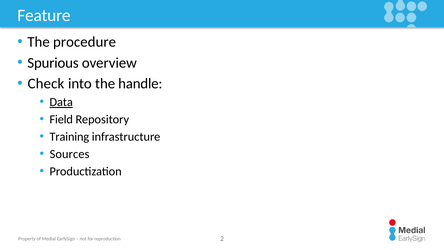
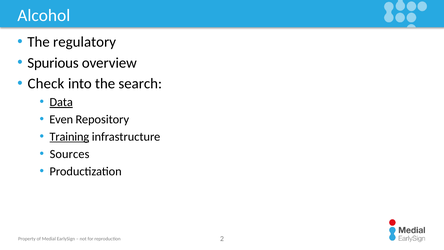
Feature: Feature -> Alcohol (44, 15)
procedure: procedure -> regulatory (85, 42)
handle: handle -> search (140, 84)
Field: Field -> Even (61, 119)
Training underline: none -> present (69, 137)
